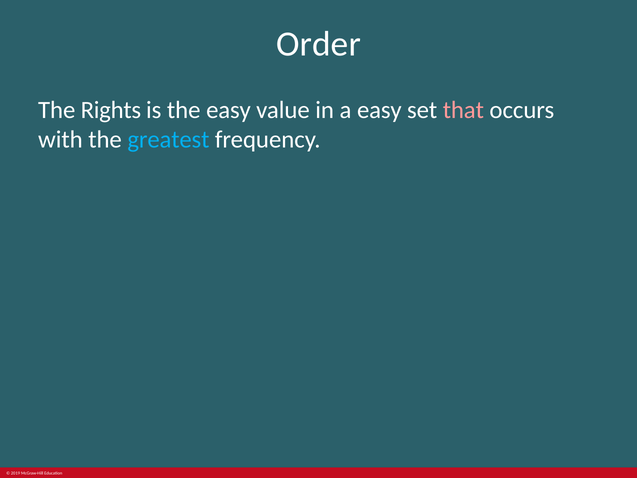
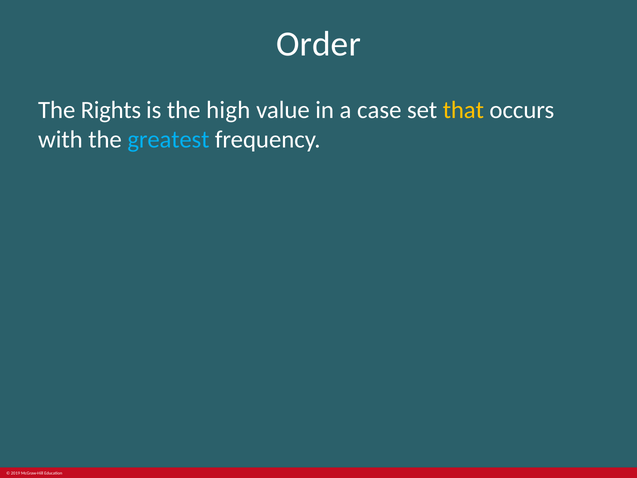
the easy: easy -> high (228, 110)
a easy: easy -> case (379, 110)
that colour: pink -> yellow (463, 110)
